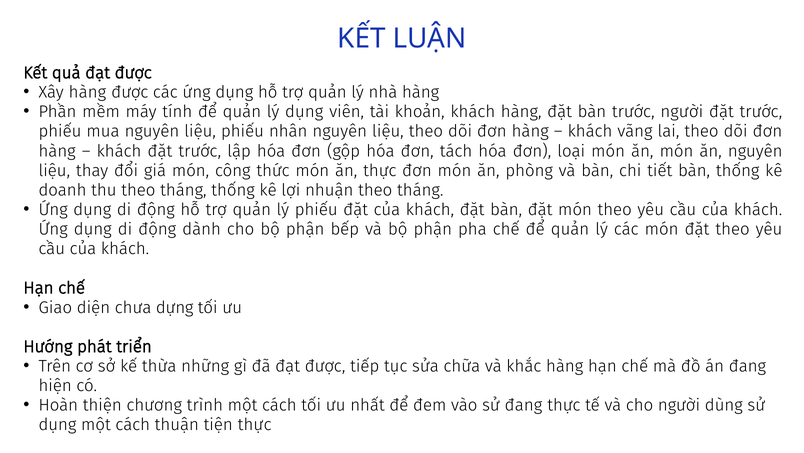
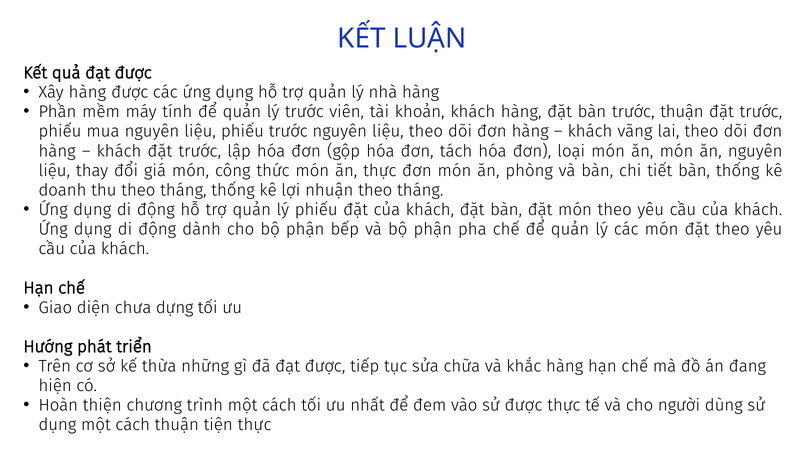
lý dụng: dụng -> trước (304, 112)
trước người: người -> thuận (682, 112)
phiếu nhân: nhân -> trước (288, 131)
sử đang: đang -> được (524, 405)
